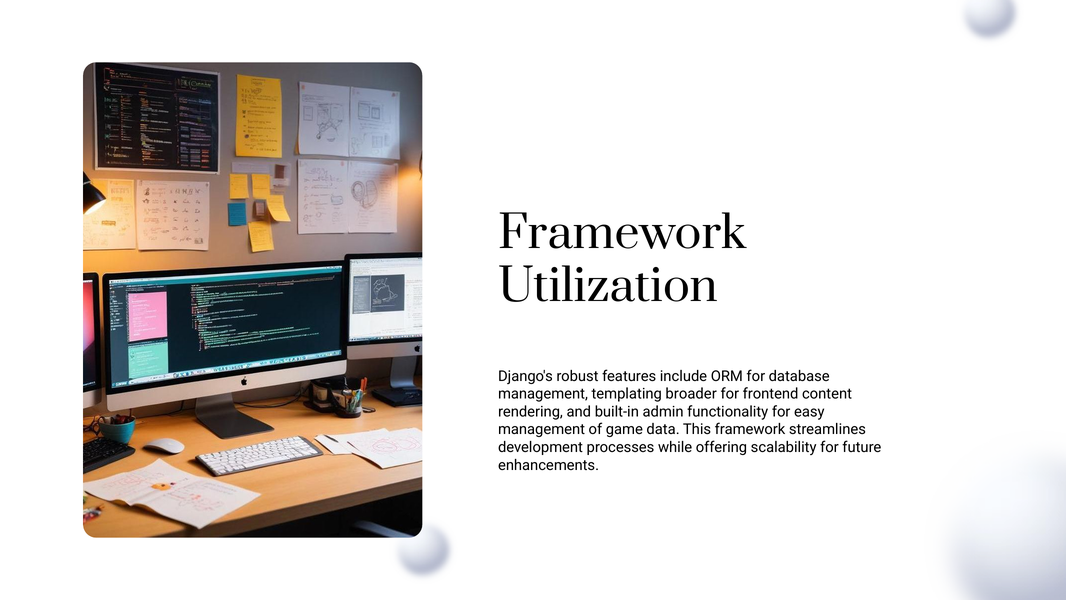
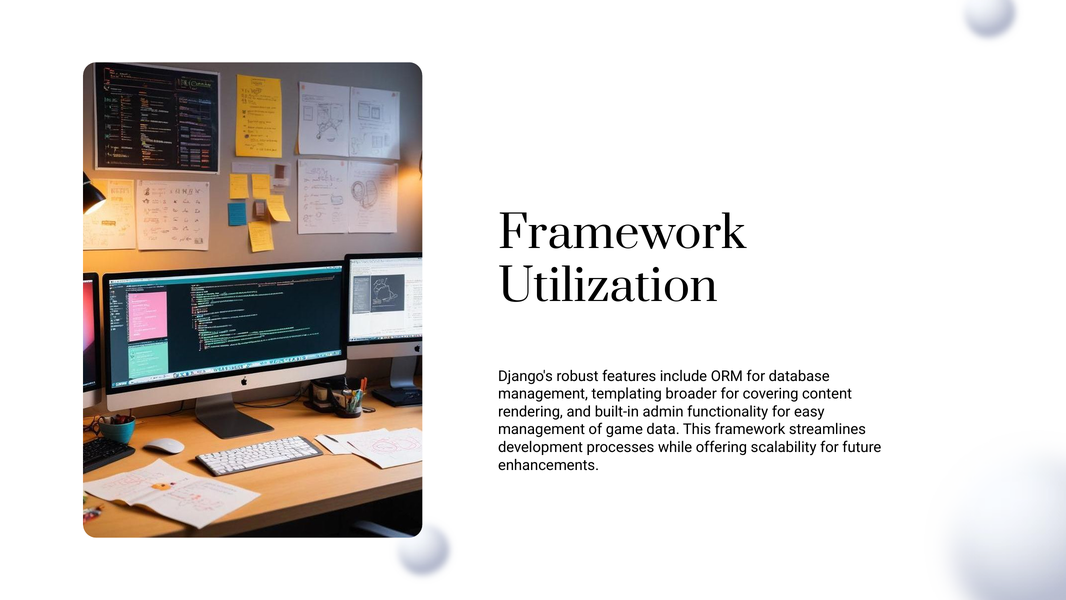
frontend: frontend -> covering (771, 394)
